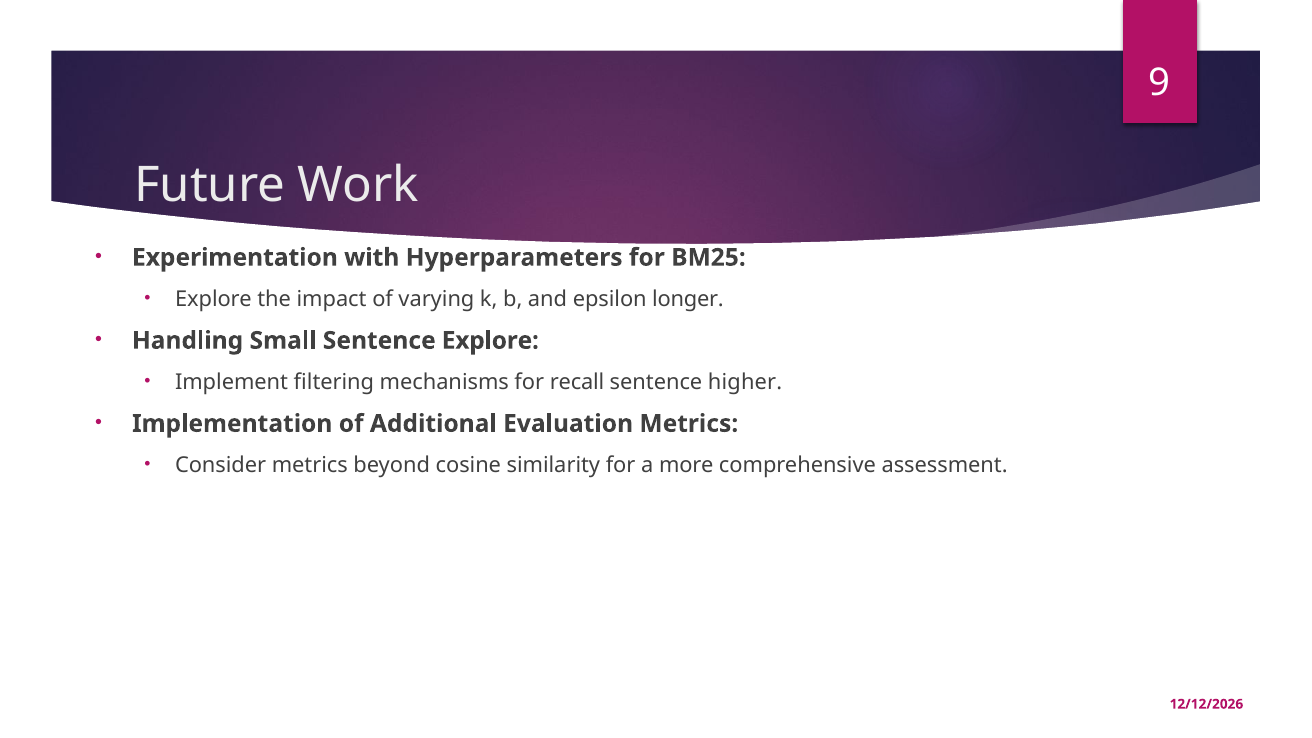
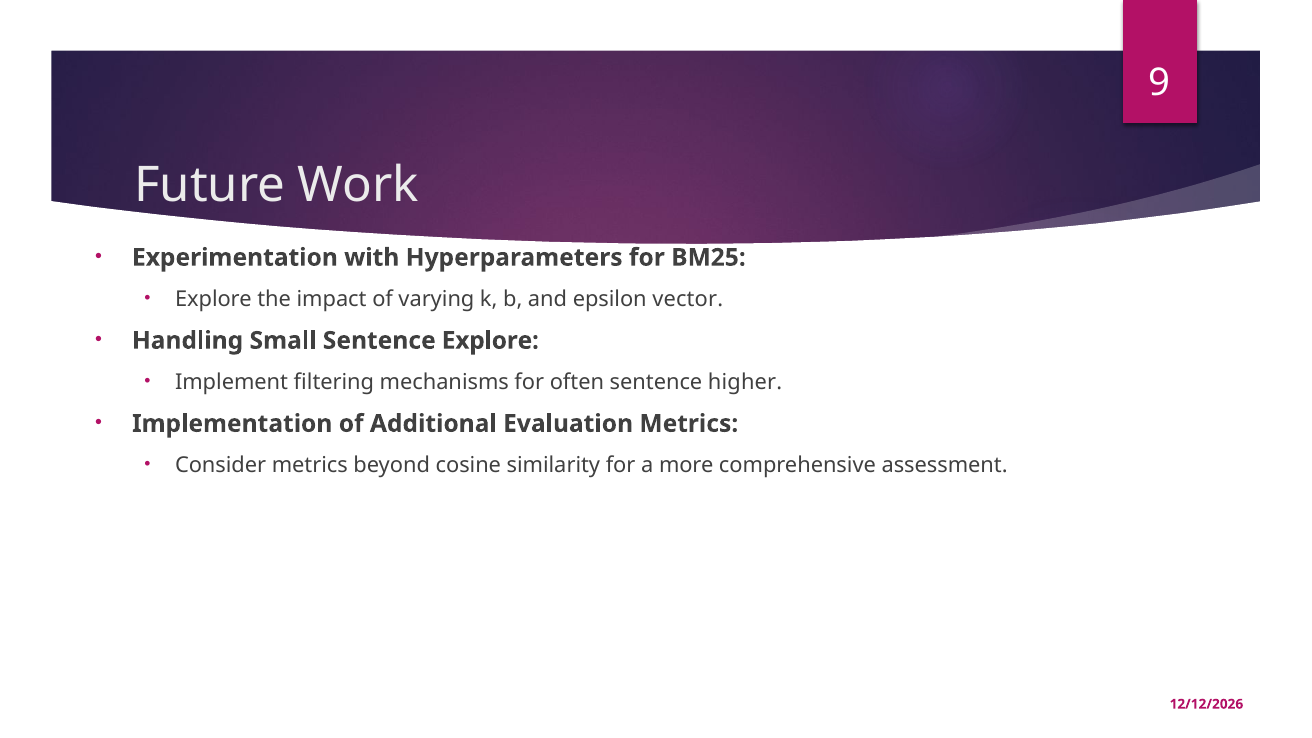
longer: longer -> vector (688, 299)
recall: recall -> often (577, 382)
